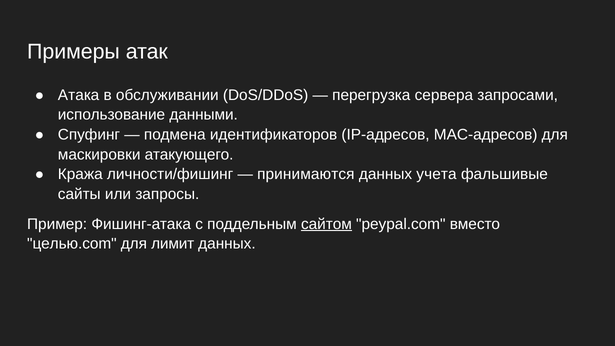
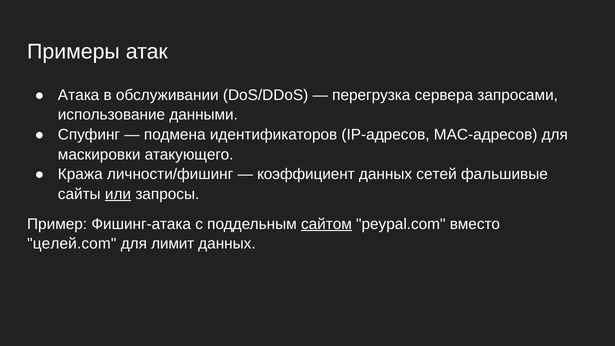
принимаются: принимаются -> коэффициент (306, 174)
учета: учета -> сетей (437, 174)
или underline: none -> present (118, 194)
целью.com: целью.com -> целей.com (72, 244)
